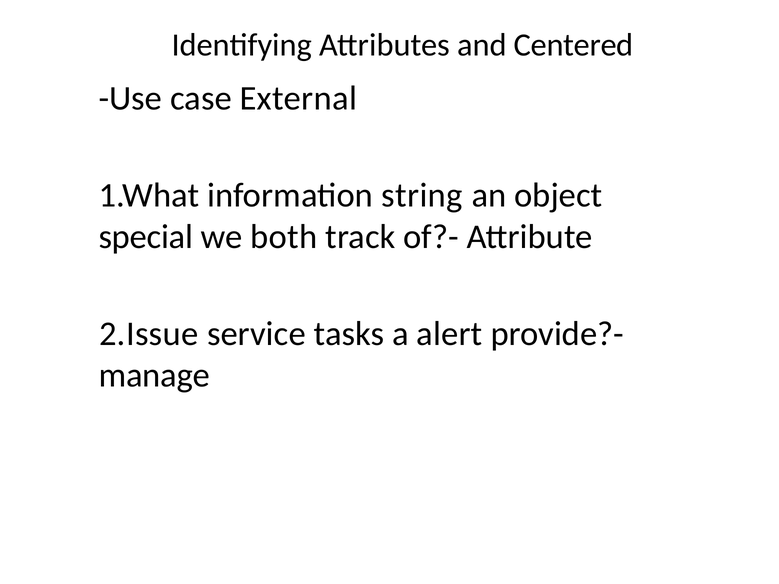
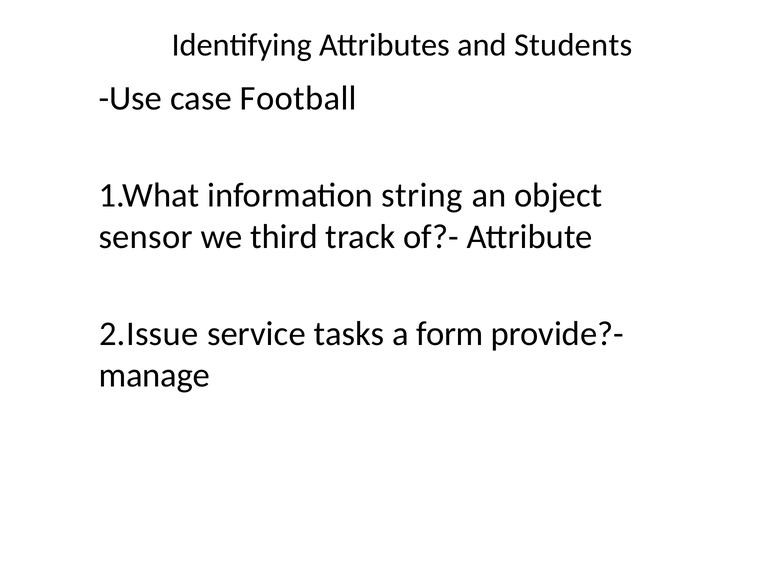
Centered: Centered -> Students (573, 45)
External: External -> Football (298, 98)
special: special -> sensor (146, 237)
both: both -> third (284, 237)
alert: alert -> form (450, 334)
